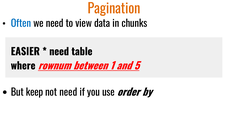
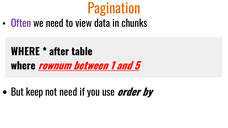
Often colour: blue -> purple (21, 24)
EASIER: EASIER -> WHERE (25, 52)
need: need -> after (59, 52)
